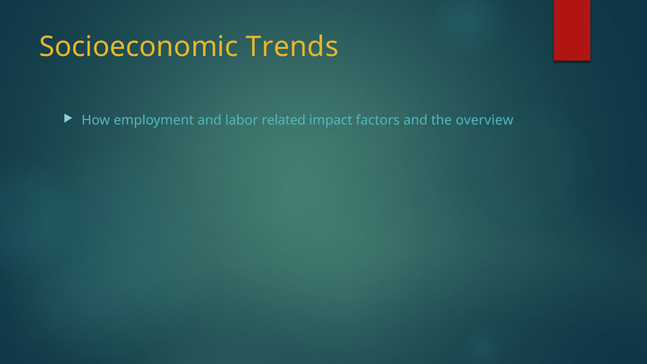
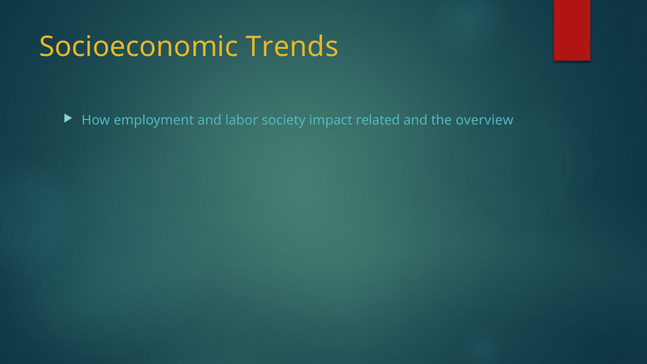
related: related -> society (284, 120)
factors: factors -> related (378, 120)
